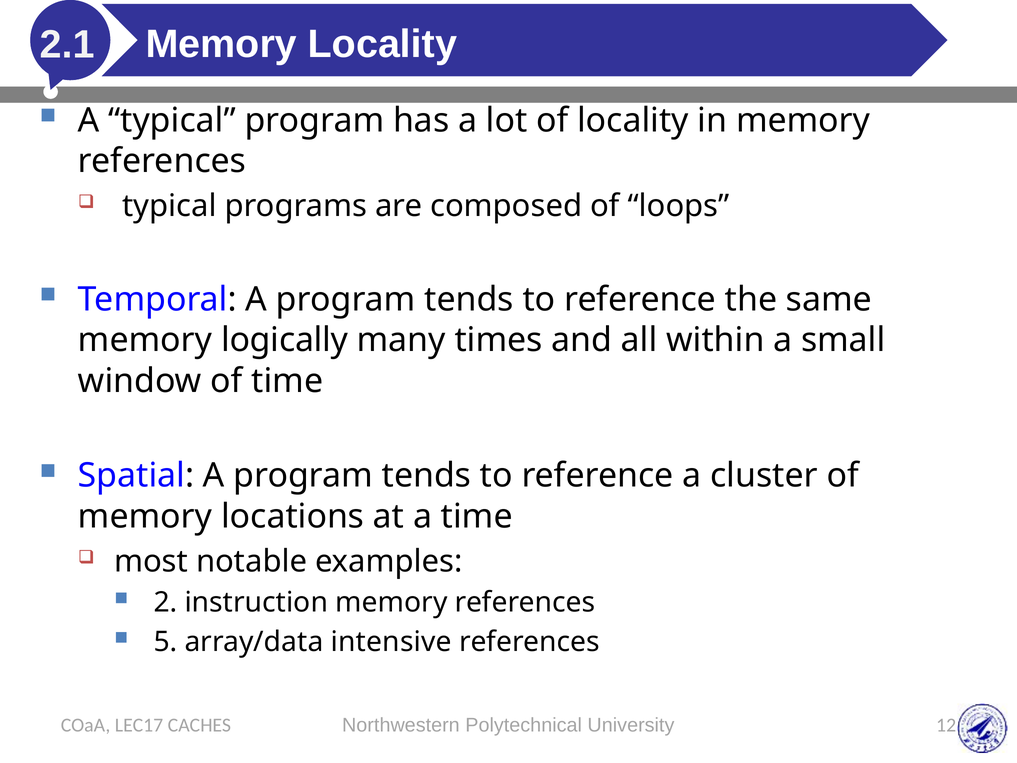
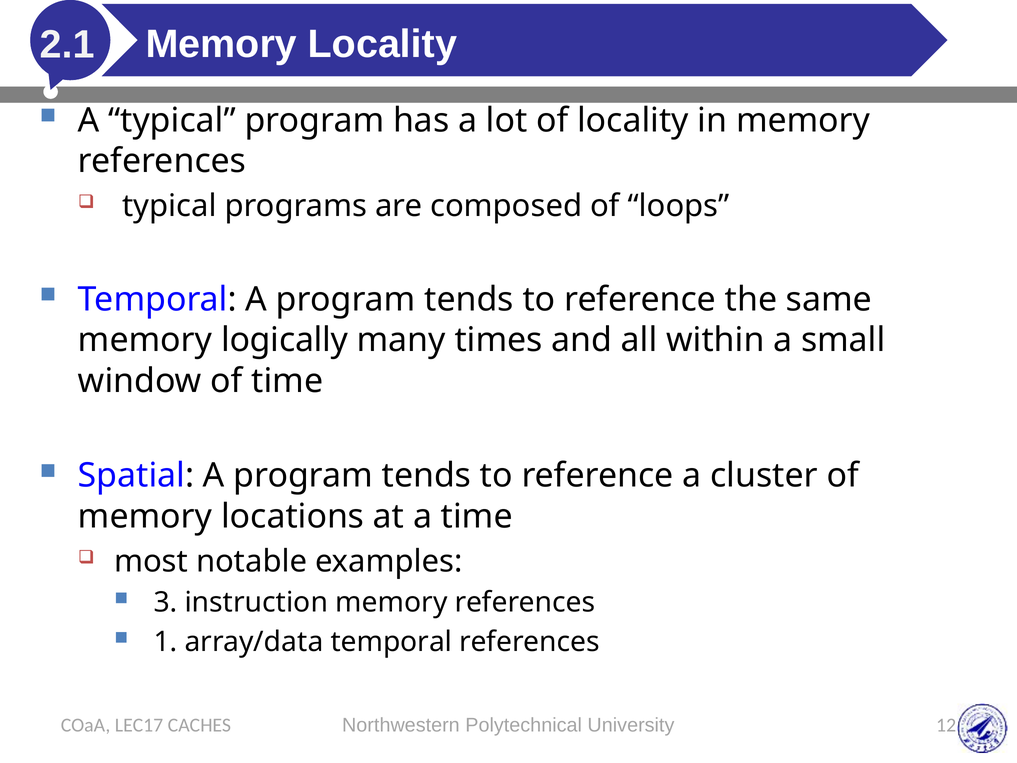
2: 2 -> 3 (165, 602)
5: 5 -> 1 (165, 642)
array/data intensive: intensive -> temporal (391, 642)
